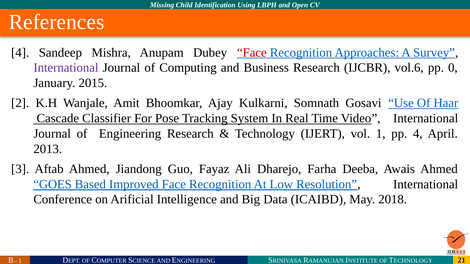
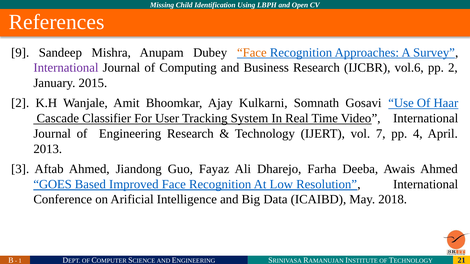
4: 4 -> 9 (20, 53)
Face colour: red -> orange (252, 53)
pp 0: 0 -> 2 (453, 68)
Pose: Pose -> User (167, 119)
vol 1: 1 -> 7 (381, 134)
